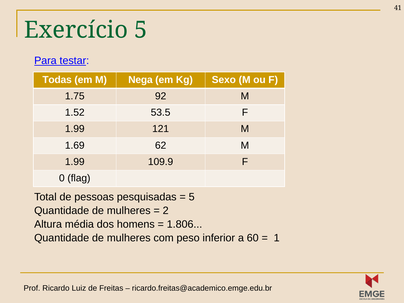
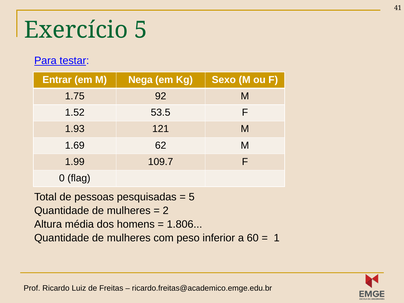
Todas: Todas -> Entrar (57, 80)
1.99: 1.99 -> 1.93 (75, 129)
109.9: 109.9 -> 109.7 (161, 162)
